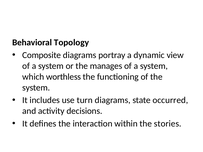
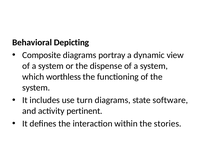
Topology: Topology -> Depicting (72, 43)
manages: manages -> dispense (106, 66)
occurred: occurred -> software (170, 100)
decisions: decisions -> pertinent (84, 111)
